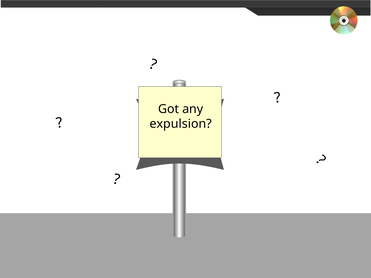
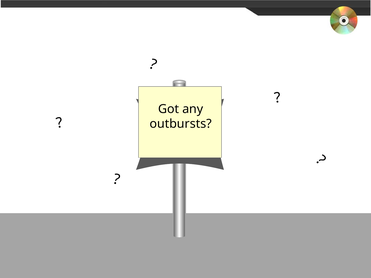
expulsion: expulsion -> outbursts (181, 124)
